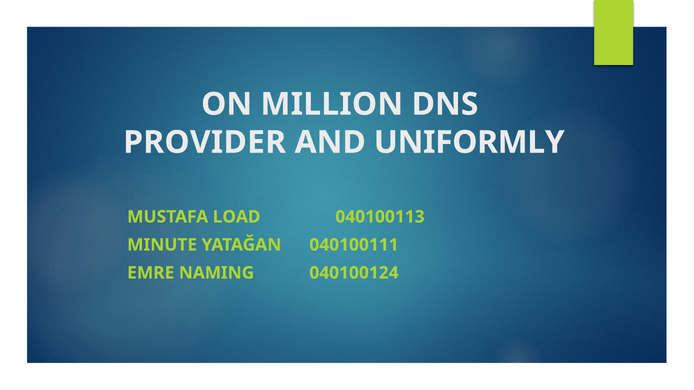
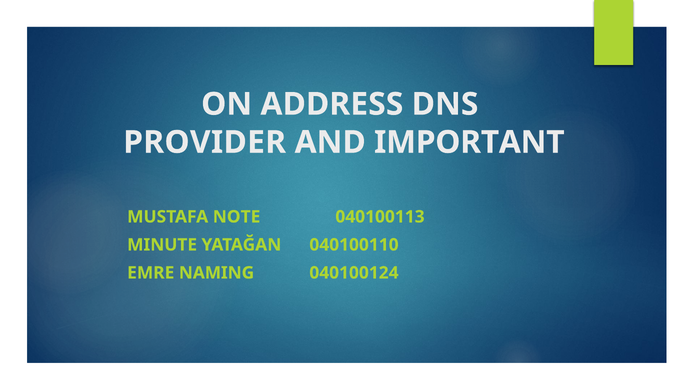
MILLION: MILLION -> ADDRESS (332, 104)
UNIFORMLY: UNIFORMLY -> IMPORTANT (469, 142)
LOAD: LOAD -> NOTE (237, 217)
040100111: 040100111 -> 040100110 (354, 245)
